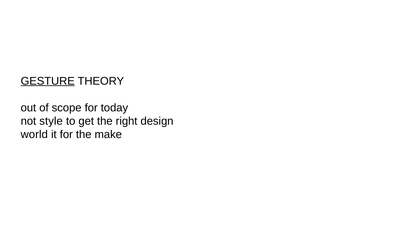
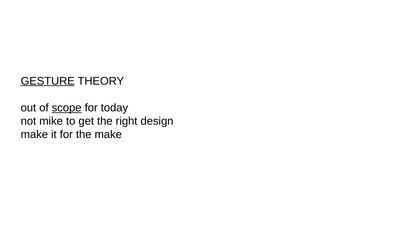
scope underline: none -> present (67, 108)
style: style -> mike (51, 121)
world: world -> make (34, 135)
